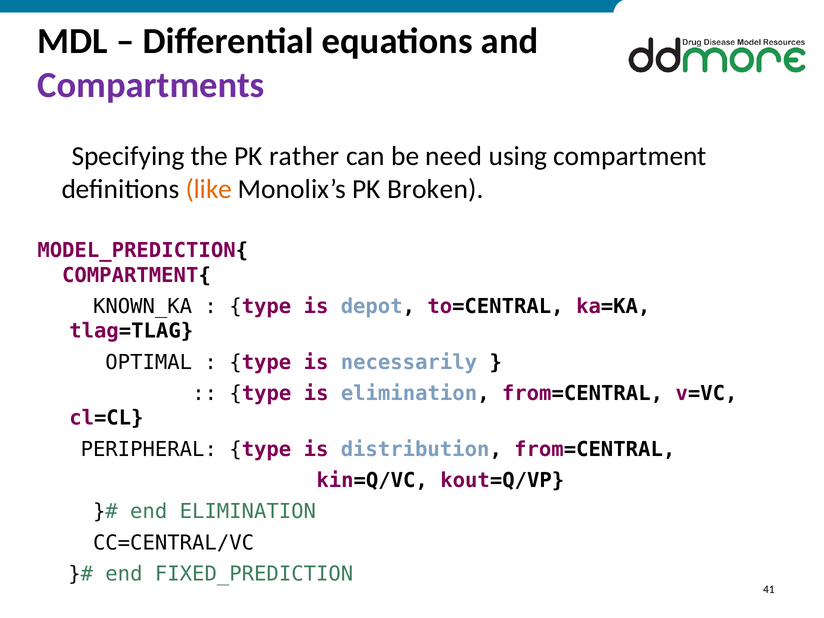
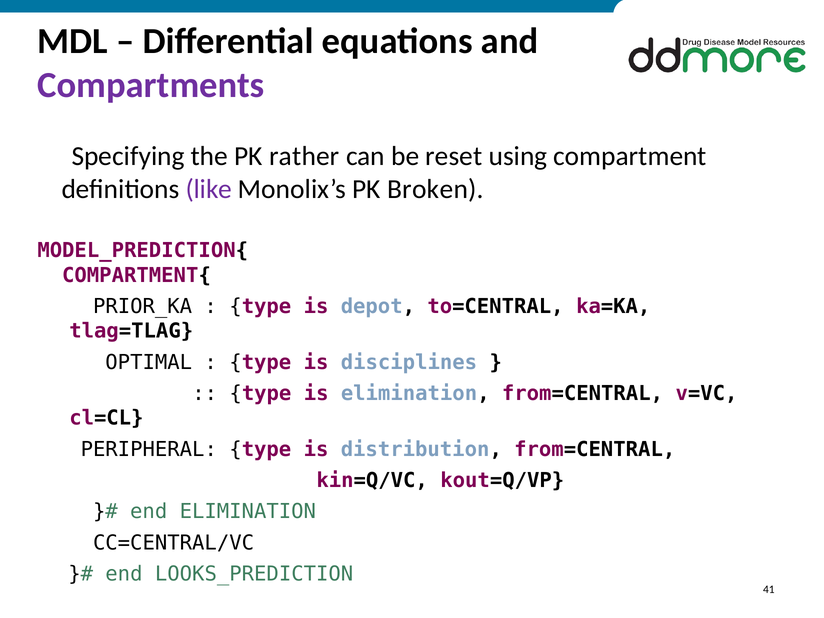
need: need -> reset (454, 156)
like colour: orange -> purple (209, 189)
KNOWN_KA: KNOWN_KA -> PRIOR_KA (143, 306)
necessarily: necessarily -> disciplines (409, 362)
FIXED_PREDICTION: FIXED_PREDICTION -> LOOKS_PREDICTION (254, 574)
